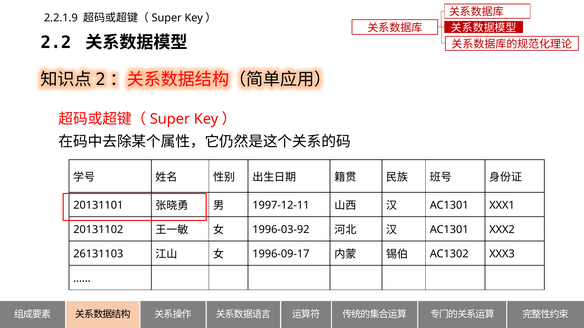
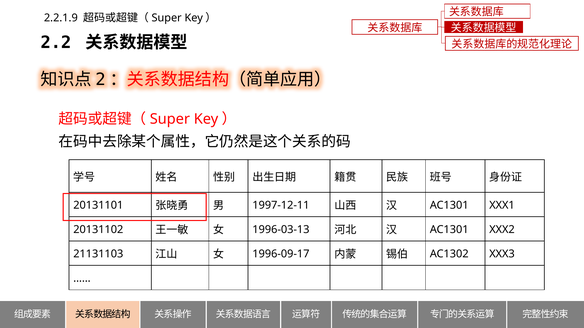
1996-03-92: 1996-03-92 -> 1996-03-13 (281, 230)
26131103: 26131103 -> 21131103 (98, 254)
